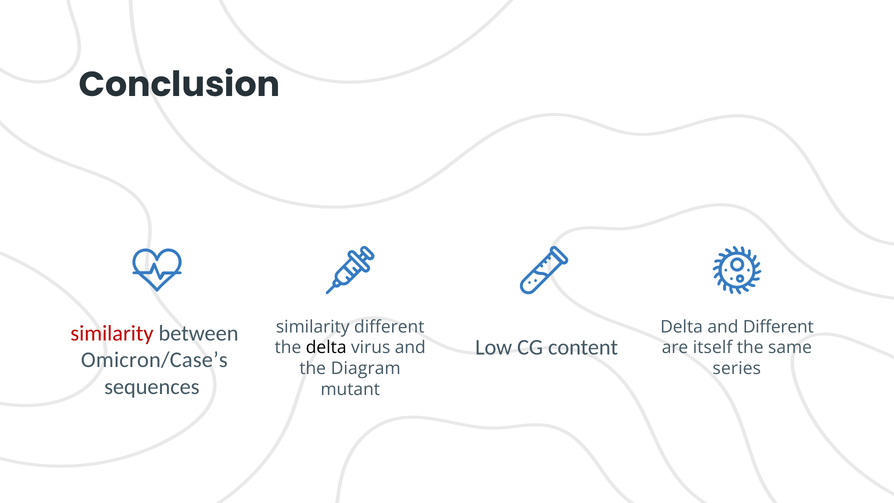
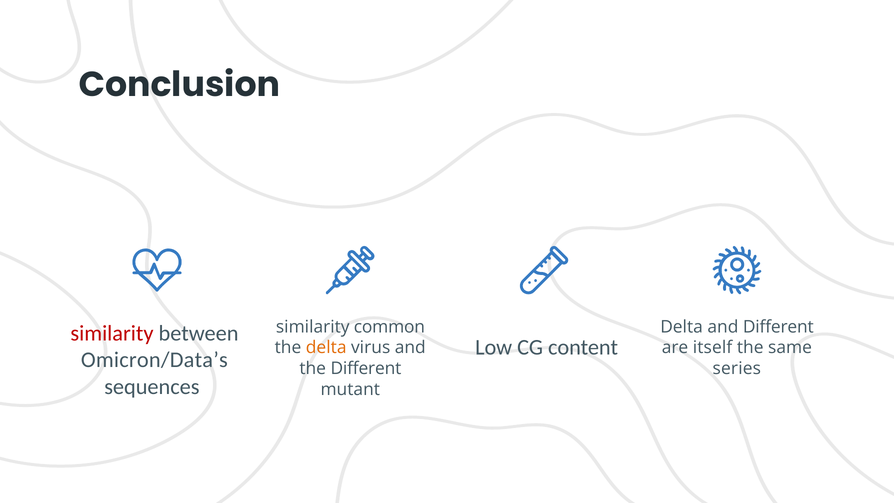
similarity different: different -> common (389, 327)
delta colour: black -> orange (326, 348)
Omicron/Case’s: Omicron/Case’s -> Omicron/Data’s (154, 360)
the Diagram: Diagram -> Different (366, 369)
